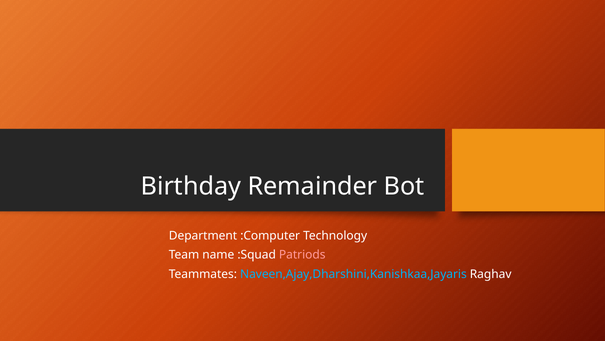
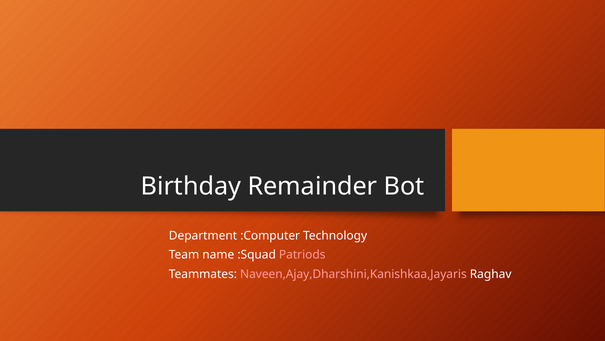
Naveen,Ajay,Dharshini,Kanishkaa,Jayaris colour: light blue -> pink (353, 274)
